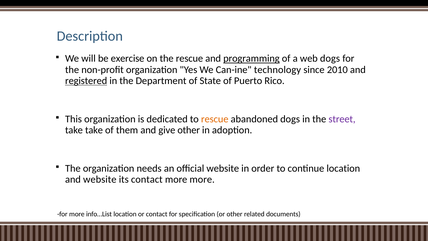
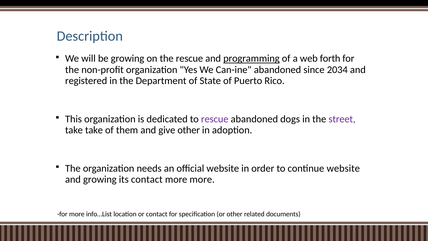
be exercise: exercise -> growing (128, 59)
web dogs: dogs -> forth (330, 59)
Can-ine technology: technology -> abandoned (278, 70)
2010: 2010 -> 2034 (337, 70)
registered underline: present -> none (86, 81)
rescue colour: orange -> purple (215, 119)
continue location: location -> website (343, 168)
and website: website -> growing (100, 179)
